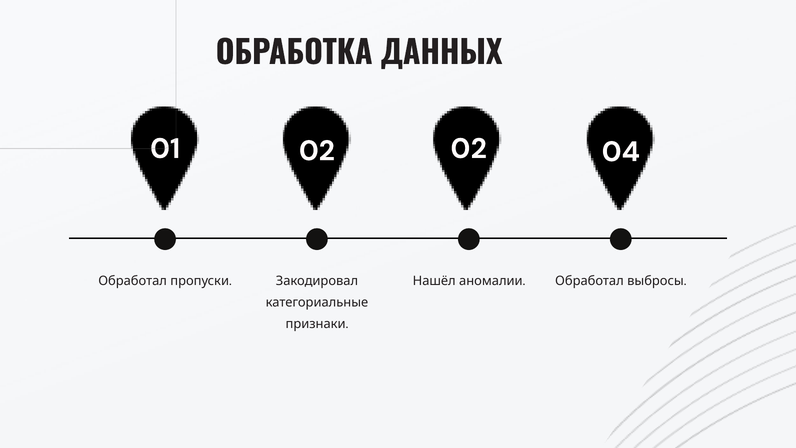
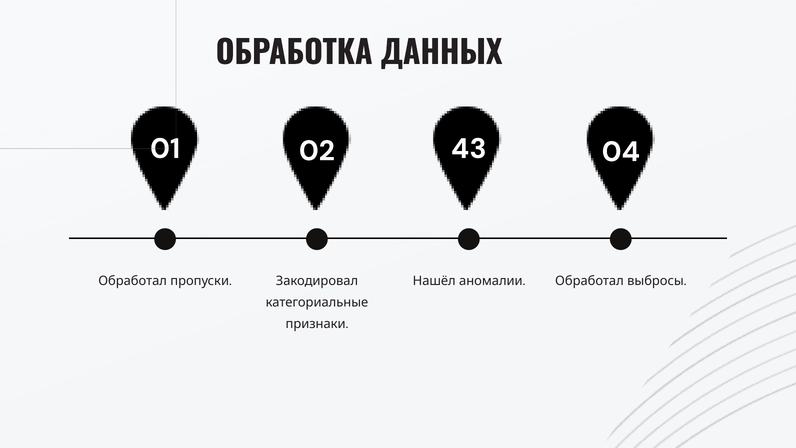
02 02: 02 -> 43 (469, 149)
